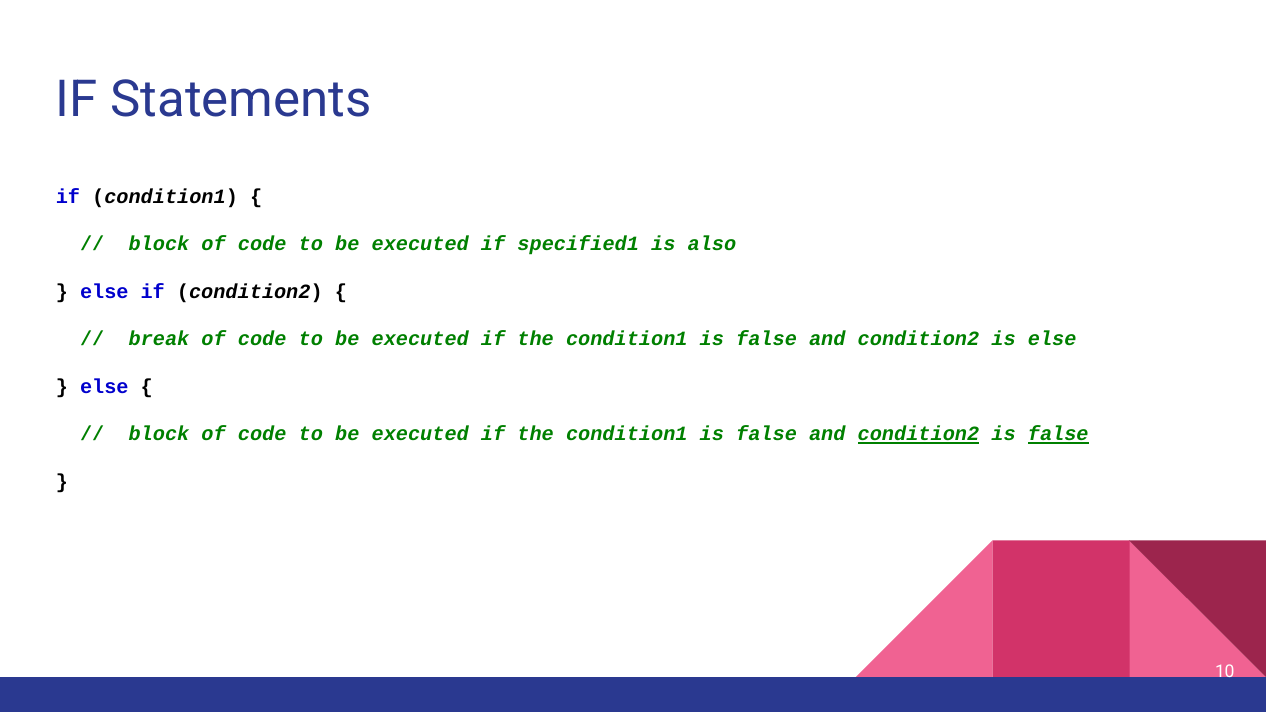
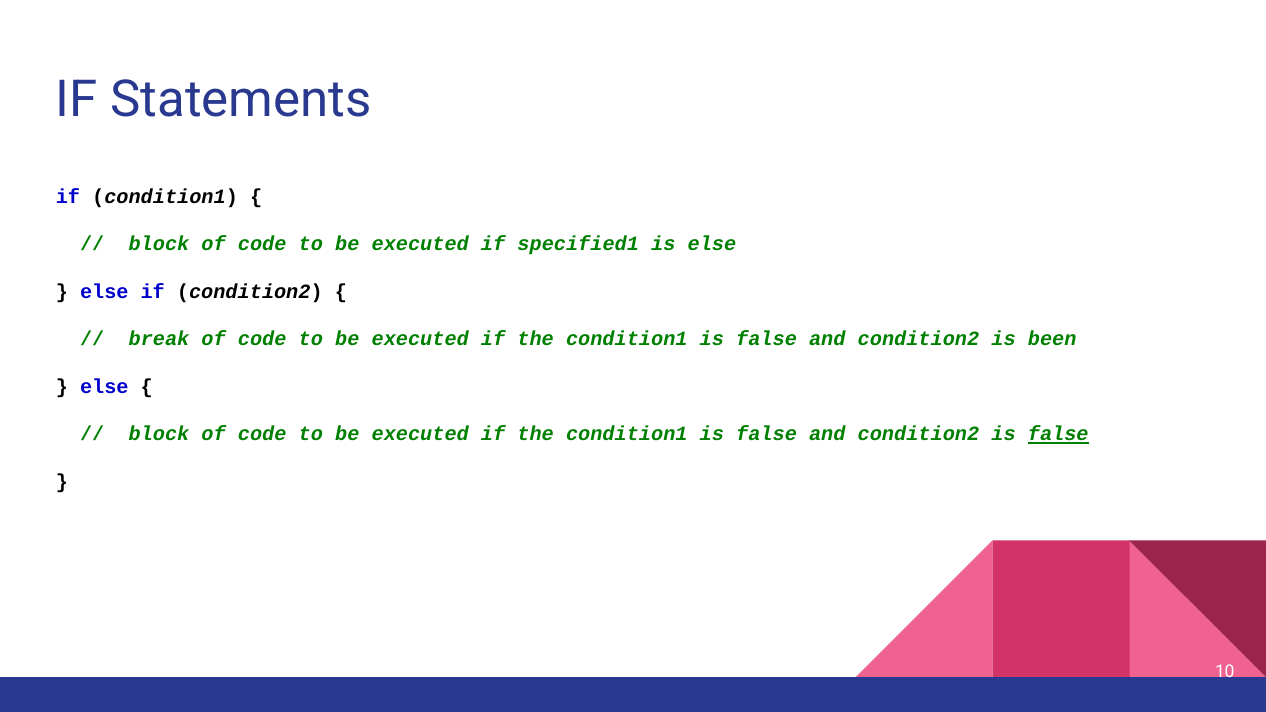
is also: also -> else (712, 244)
is else: else -> been (1052, 339)
condition2 underline: present -> none (918, 434)
